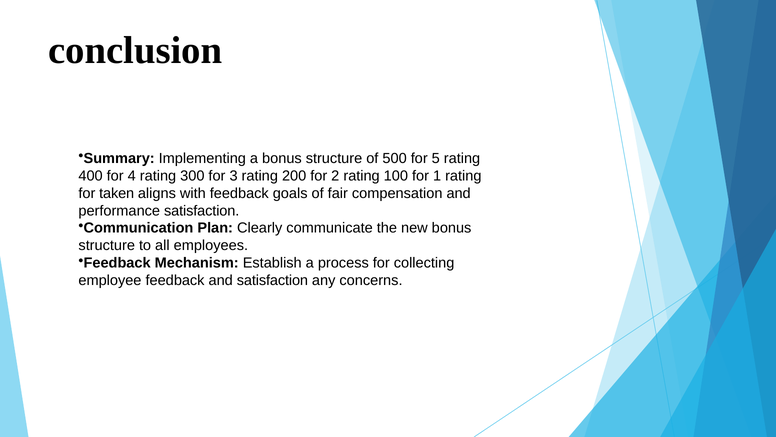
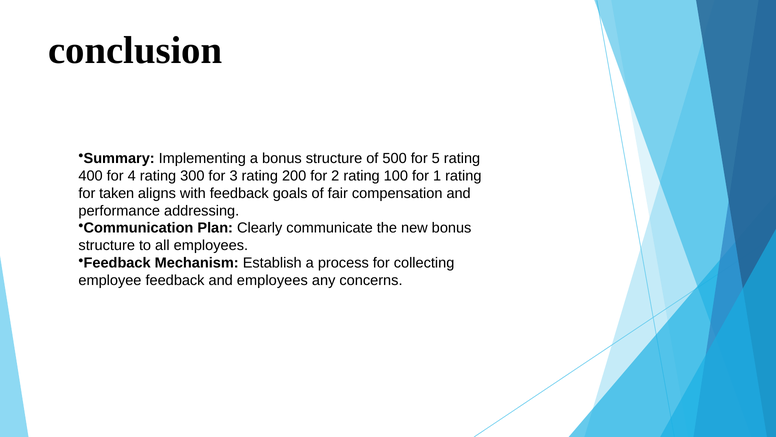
performance satisfaction: satisfaction -> addressing (202, 210)
and satisfaction: satisfaction -> employees (272, 280)
